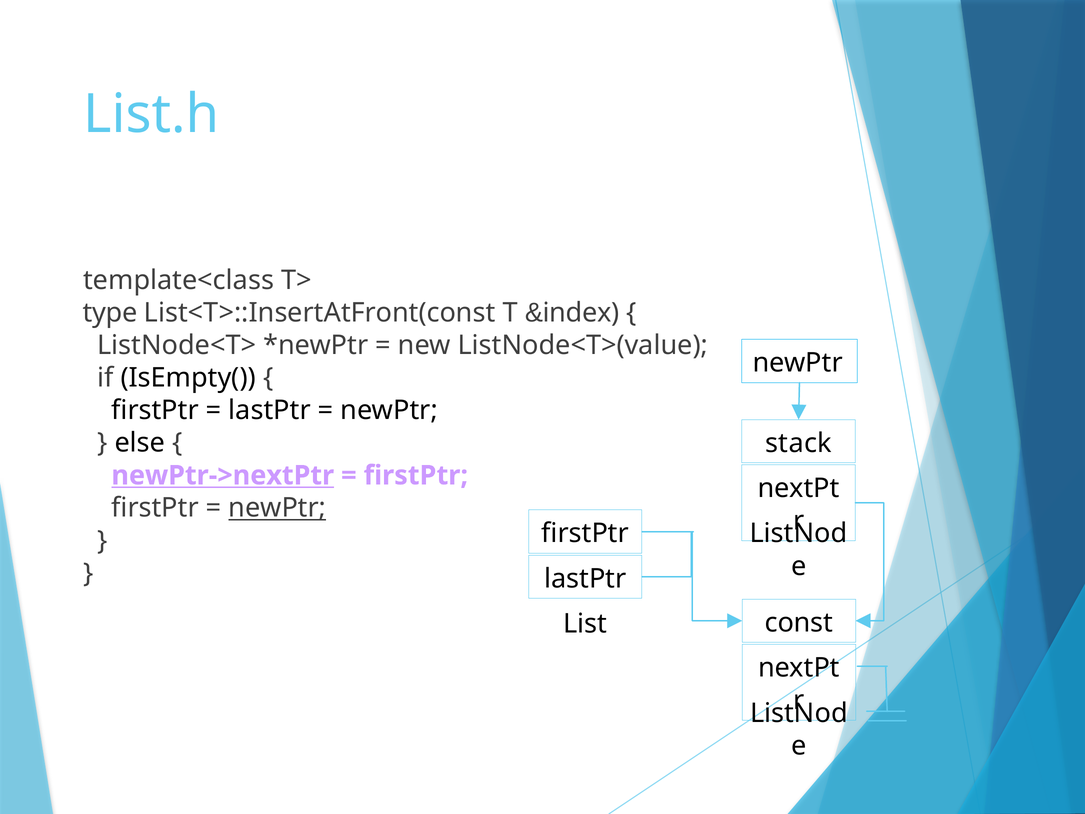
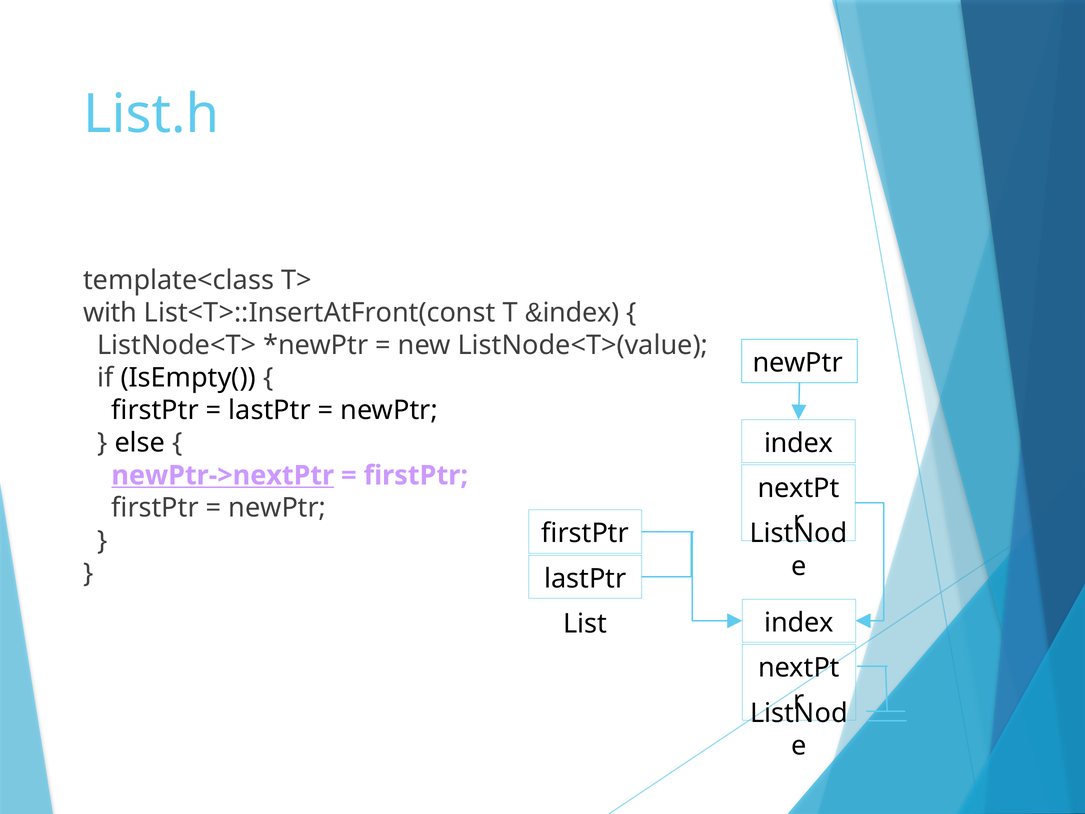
type: type -> with (110, 313)
stack: stack -> index (799, 443)
newPtr underline: present -> none (277, 508)
const: const -> index (799, 622)
